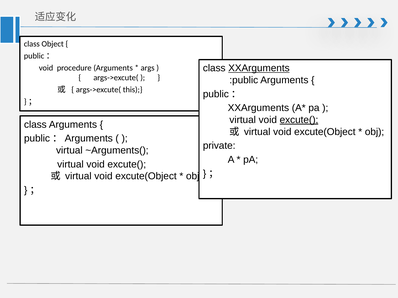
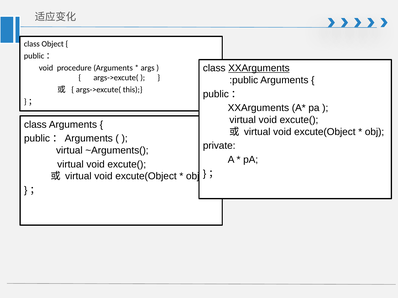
excute( underline: present -> none (299, 120)
